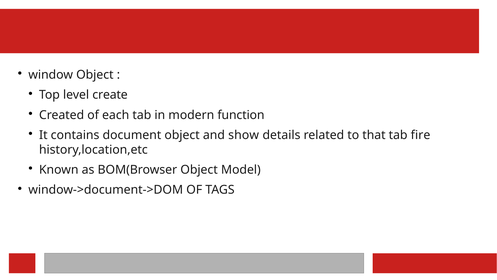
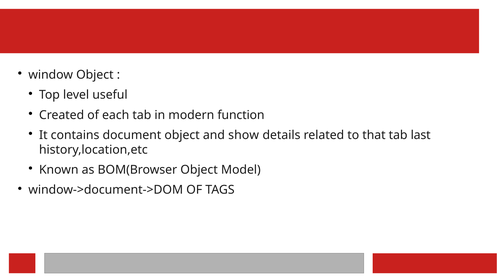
create: create -> useful (110, 95)
fire: fire -> last (421, 135)
